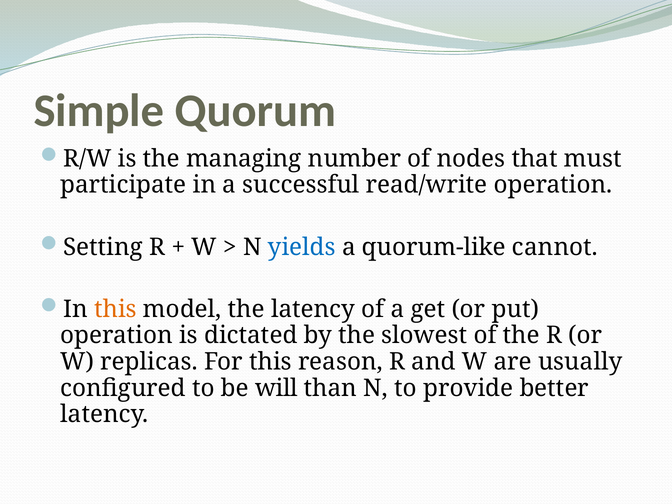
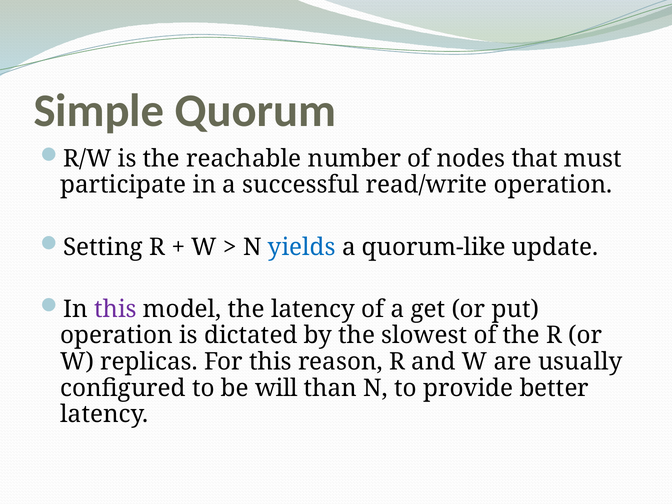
managing: managing -> reachable (244, 159)
cannot: cannot -> update (555, 247)
this colour: orange -> purple (115, 309)
